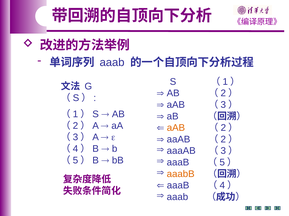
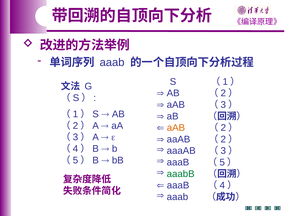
aaabB colour: orange -> green (181, 174)
